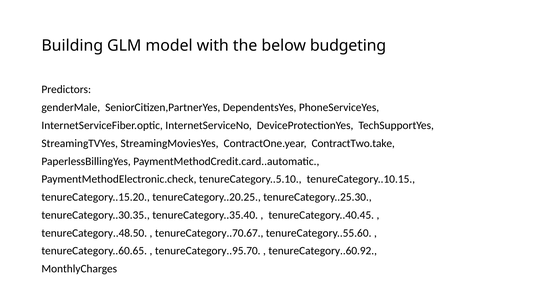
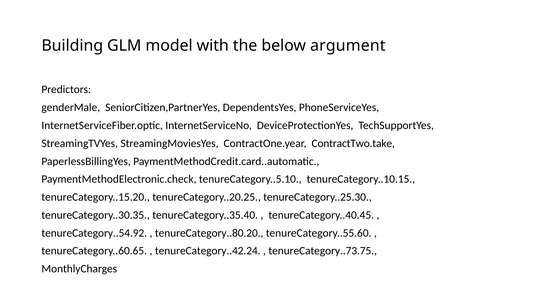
budgeting: budgeting -> argument (348, 46)
tenureCategory..48.50: tenureCategory..48.50 -> tenureCategory..54.92 (94, 233)
tenureCategory..70.67: tenureCategory..70.67 -> tenureCategory..80.20 (209, 233)
tenureCategory..95.70: tenureCategory..95.70 -> tenureCategory..42.24 (208, 251)
tenureCategory..60.92: tenureCategory..60.92 -> tenureCategory..73.75 (323, 251)
